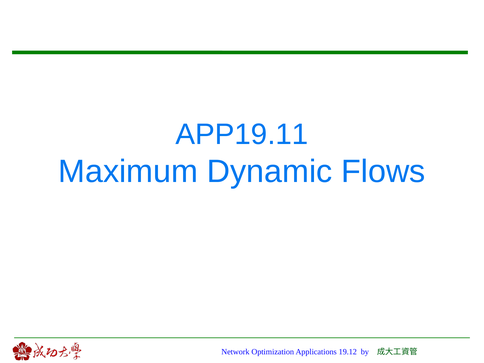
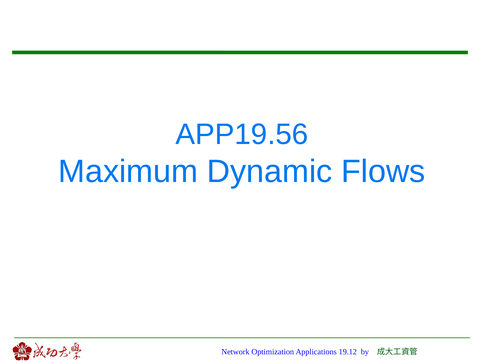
APP19.11: APP19.11 -> APP19.56 (242, 134)
